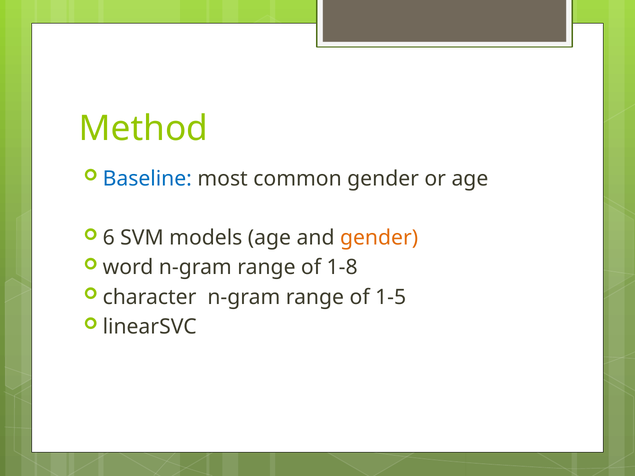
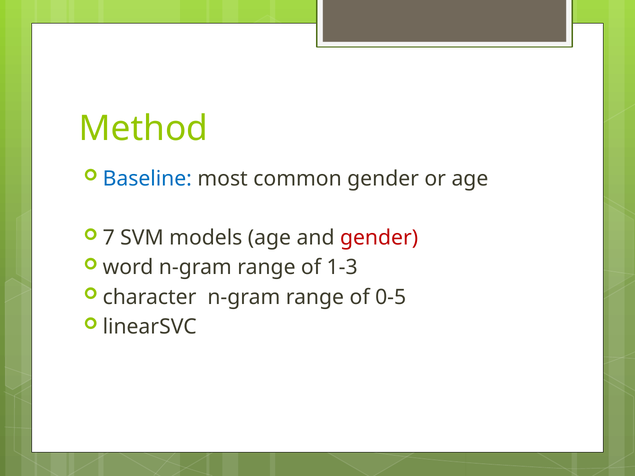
6: 6 -> 7 (109, 238)
gender colour: orange -> red (379, 238)
1-8: 1-8 -> 1-3 (342, 268)
1-5: 1-5 -> 0-5 (391, 297)
